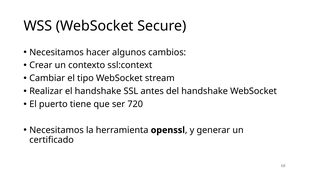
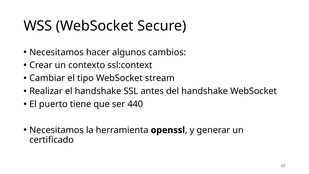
720: 720 -> 440 (135, 104)
